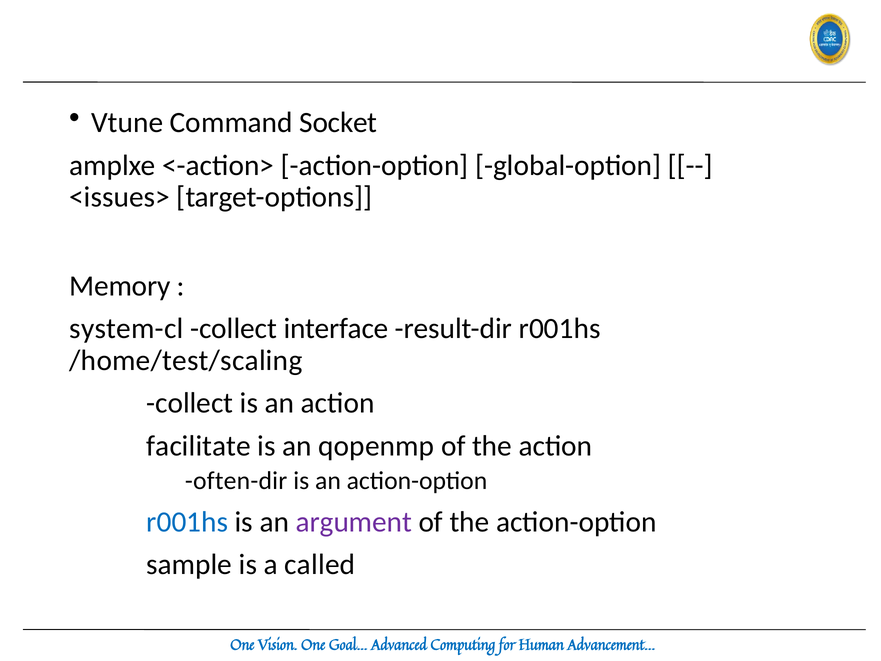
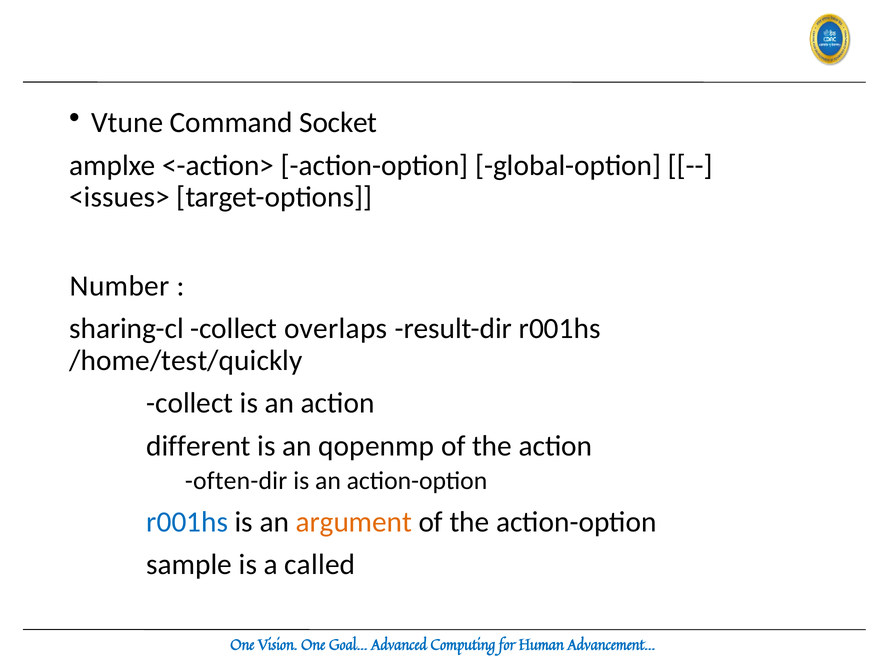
Memory: Memory -> Number (120, 286)
system-cl: system-cl -> sharing-cl (127, 329)
interface: interface -> overlaps (336, 329)
/home/test/scaling: /home/test/scaling -> /home/test/quickly (186, 360)
facilitate: facilitate -> different (199, 446)
argument colour: purple -> orange (354, 522)
